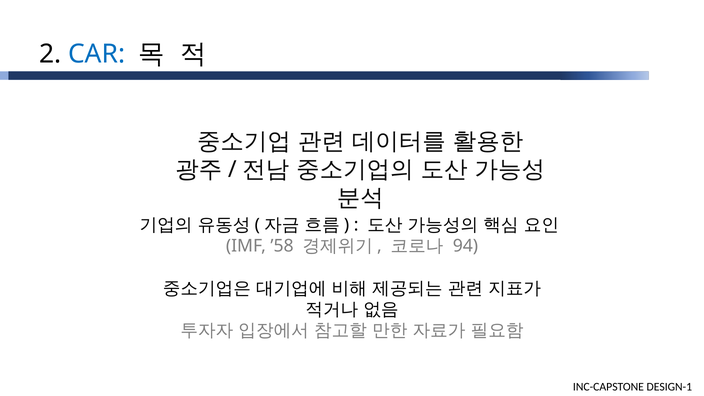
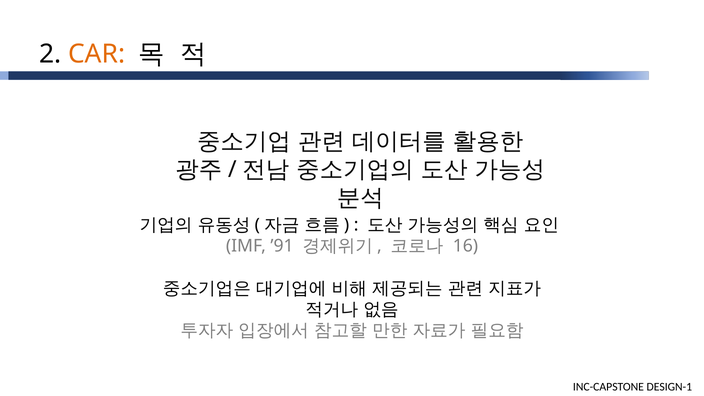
CAR colour: blue -> orange (97, 54)
’58: ’58 -> ’91 (282, 246)
94: 94 -> 16 (465, 246)
